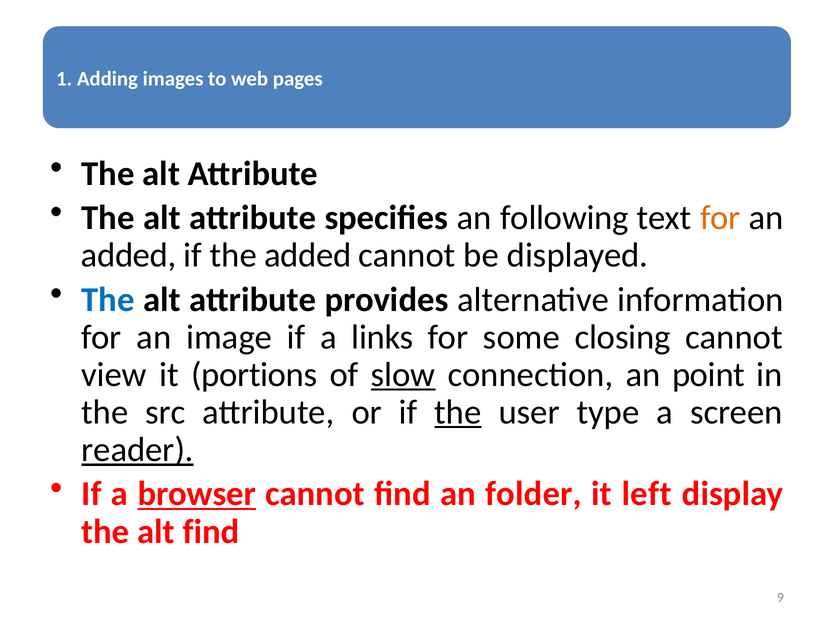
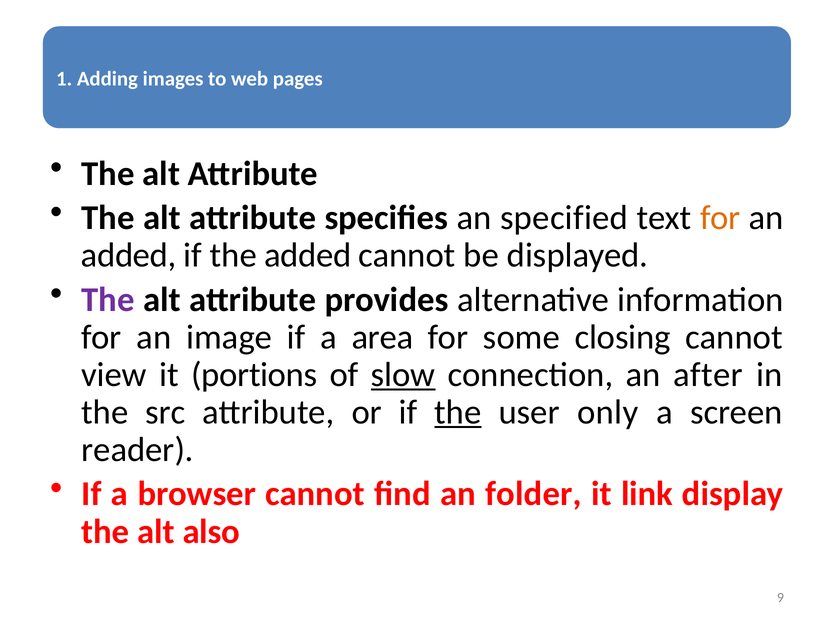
following: following -> specified (564, 218)
The colour: blue -> purple (108, 299)
links: links -> area (382, 337)
point: point -> after (708, 374)
type: type -> only (608, 412)
reader underline: present -> none (138, 449)
browser underline: present -> none (197, 494)
left: left -> link (647, 494)
alt find: find -> also (211, 531)
